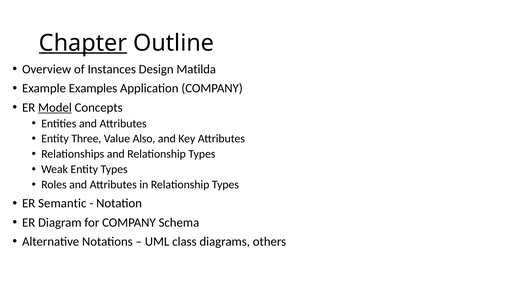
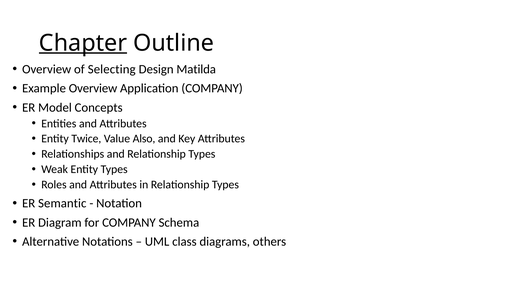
Instances: Instances -> Selecting (112, 69)
Example Examples: Examples -> Overview (93, 88)
Model underline: present -> none (55, 107)
Three: Three -> Twice (86, 139)
